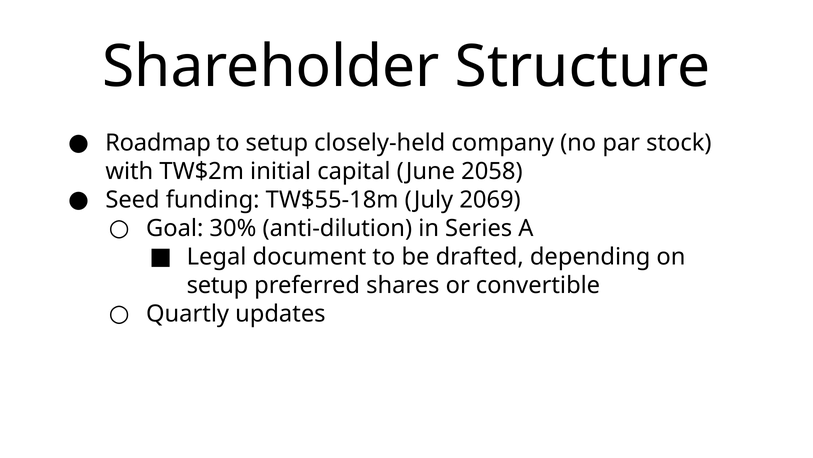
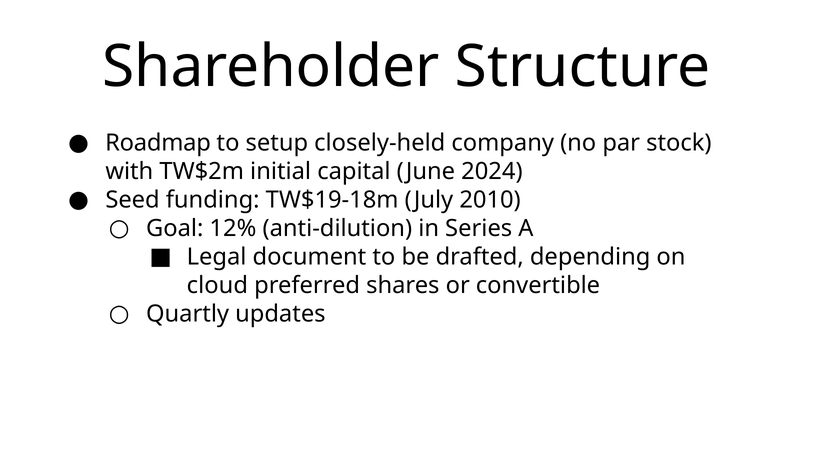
2058: 2058 -> 2024 (492, 171)
TW$55-18m: TW$55-18m -> TW$19-18m (332, 200)
2069: 2069 -> 2010 (490, 200)
30%: 30% -> 12% (233, 228)
setup: setup -> cloud (217, 285)
